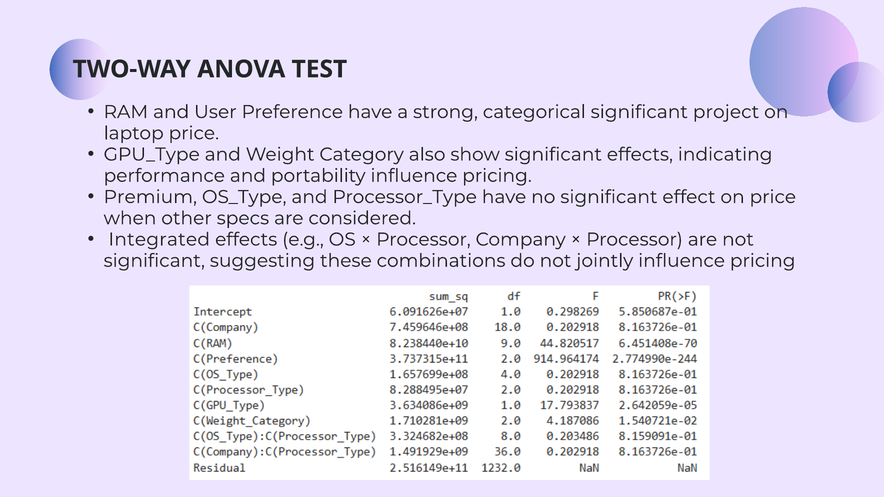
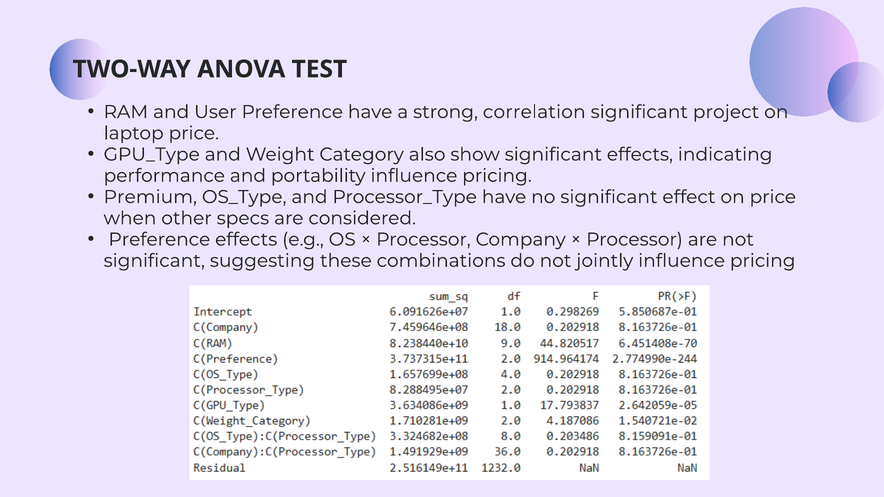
categorical: categorical -> correlation (534, 112)
Integrated: Integrated -> Preference (159, 240)
